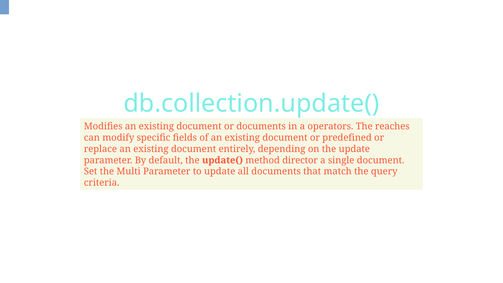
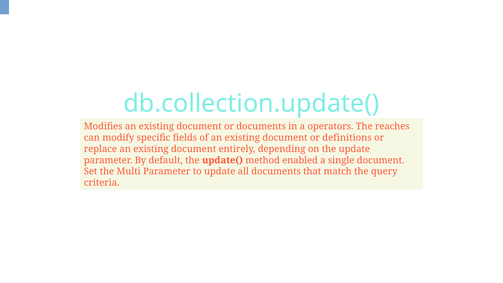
predefined: predefined -> definitions (347, 138)
director: director -> enabled (300, 160)
